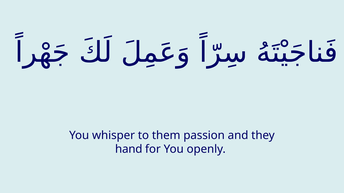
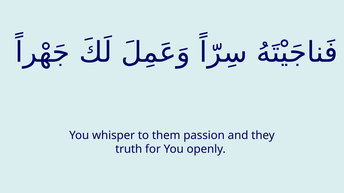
hand: hand -> truth (129, 150)
